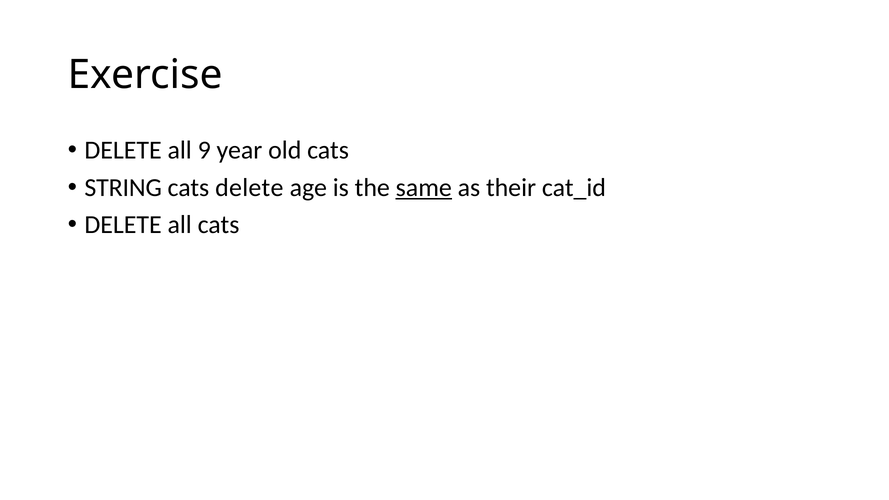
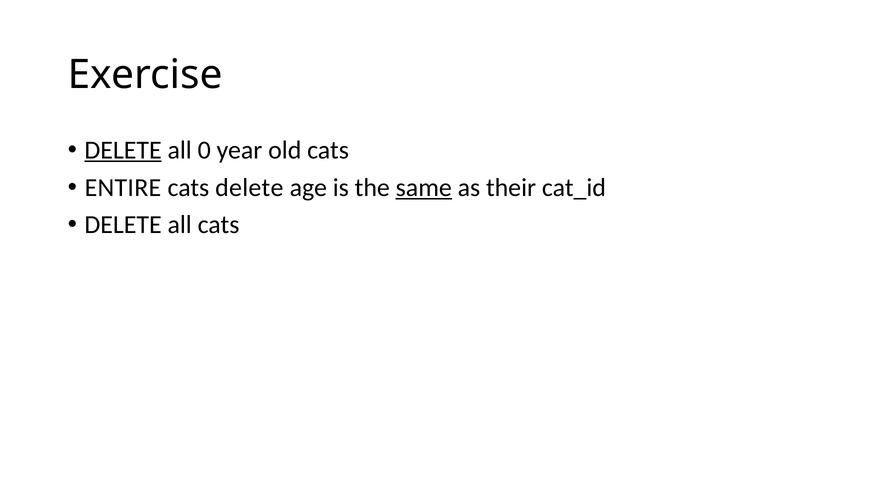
DELETE underline: none -> present (123, 150)
9: 9 -> 0 (204, 150)
STRING: STRING -> ENTIRE (123, 188)
